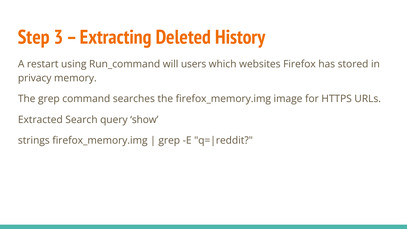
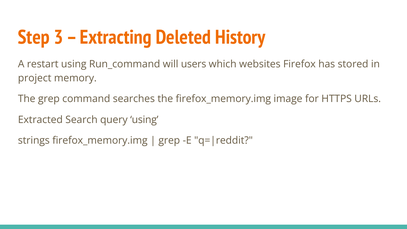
privacy: privacy -> project (35, 78)
query show: show -> using (144, 120)
